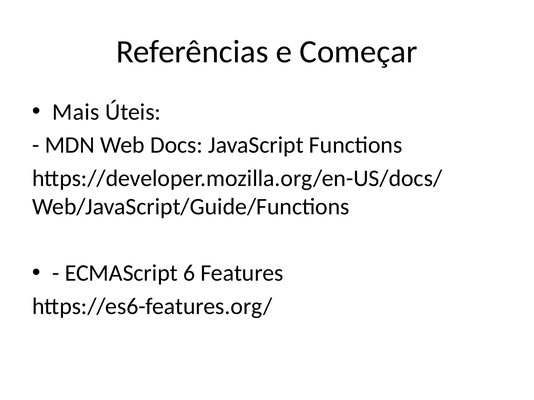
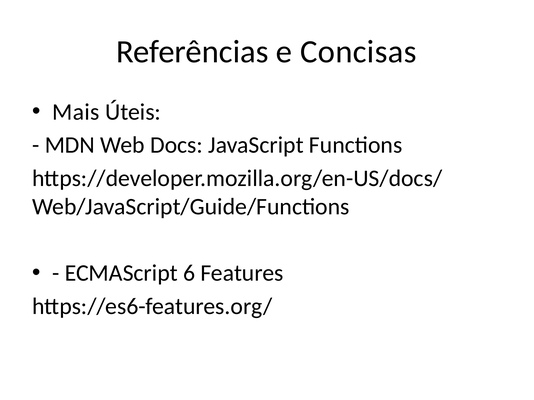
Começar: Começar -> Concisas (358, 52)
